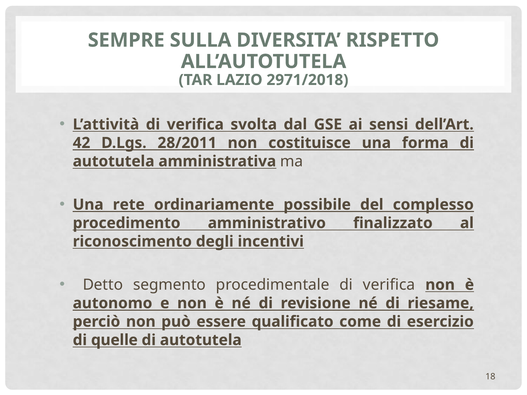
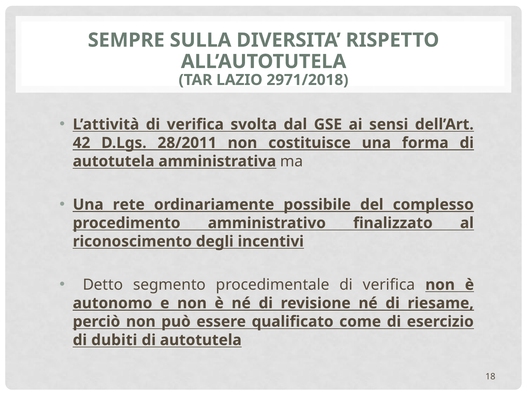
quelle: quelle -> dubiti (114, 340)
